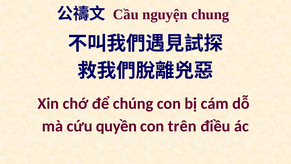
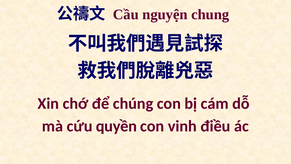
trên: trên -> vinh (182, 126)
